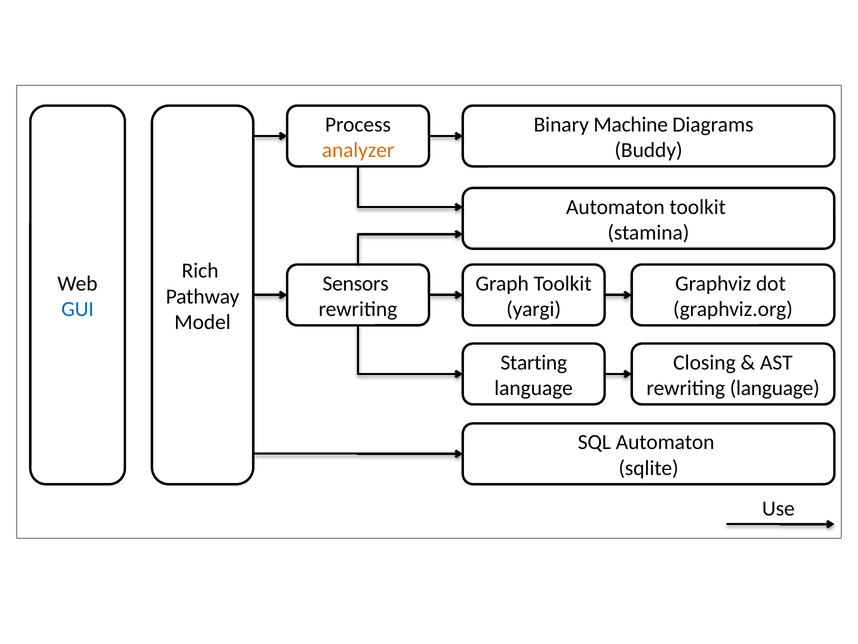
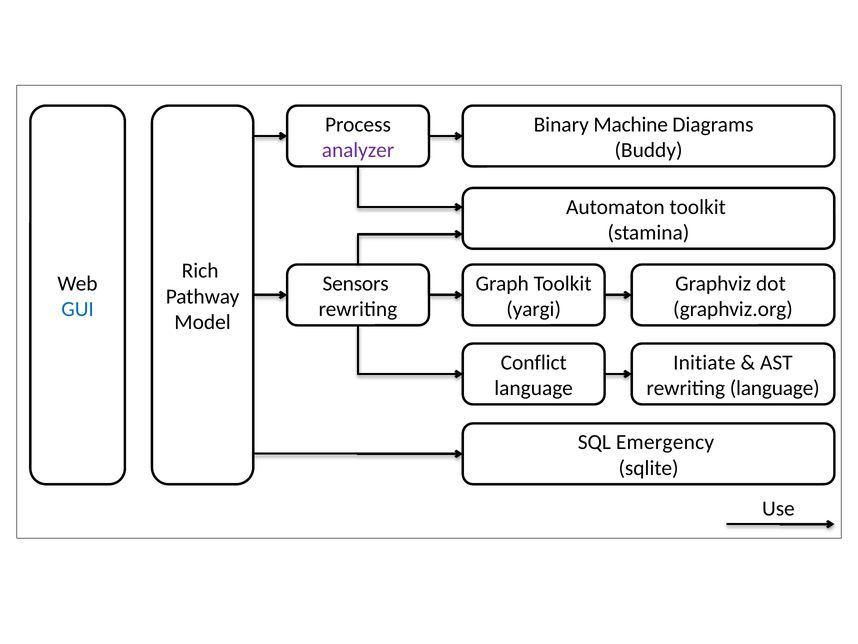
analyzer colour: orange -> purple (358, 150)
Starting: Starting -> Conflict (534, 362)
Closing: Closing -> Initiate (704, 362)
SQL Automaton: Automaton -> Emergency (665, 442)
